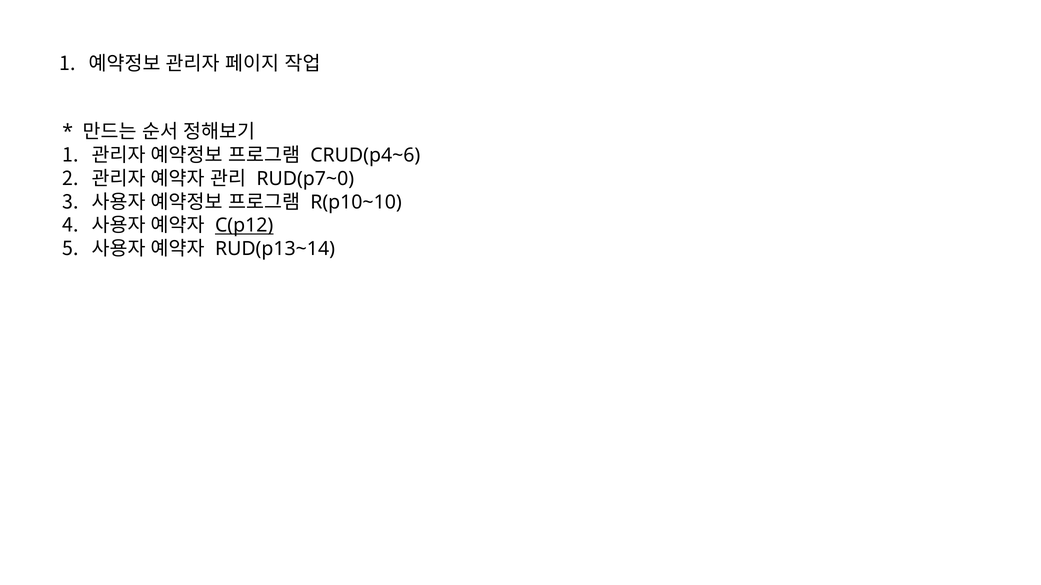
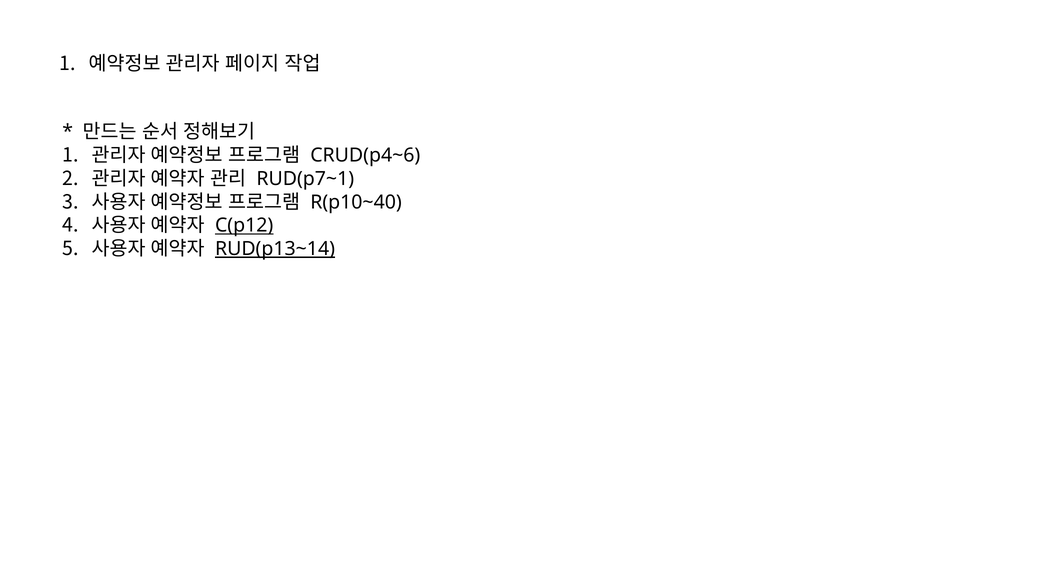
RUD(p7~0: RUD(p7~0 -> RUD(p7~1 (305, 179)
R(p10~10: R(p10~10 -> R(p10~40 (356, 202)
RUD(p13~14 underline: none -> present (275, 249)
